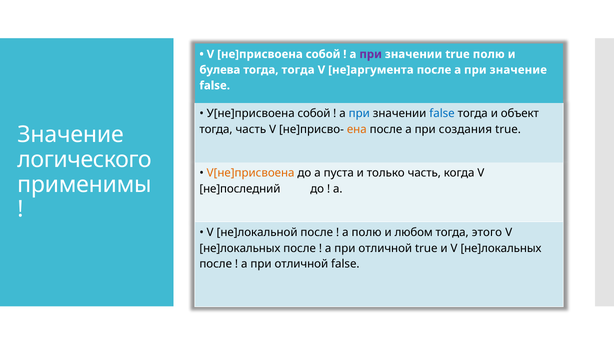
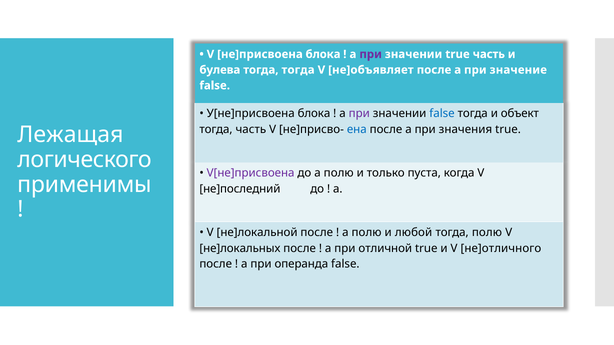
не]присвоена собой: собой -> блока (323, 54)
true полю: полю -> часть (489, 54)
не]аргумента: не]аргумента -> не]объявляет (371, 70)
У[не]присвоена собой: собой -> блока (314, 114)
при colour: blue -> purple (359, 114)
ена colour: orange -> blue (357, 129)
создания: создания -> значения (465, 129)
Значение: Значение -> Лежащая (70, 135)
V[не]присвоена colour: orange -> purple (251, 173)
до а пуста: пуста -> полю (339, 173)
только часть: часть -> пуста (424, 173)
любом: любом -> любой (414, 233)
тогда этого: этого -> полю (487, 233)
и V не]локальных: не]локальных -> не]отличного (501, 249)
отличной: отличной -> операнда (301, 264)
